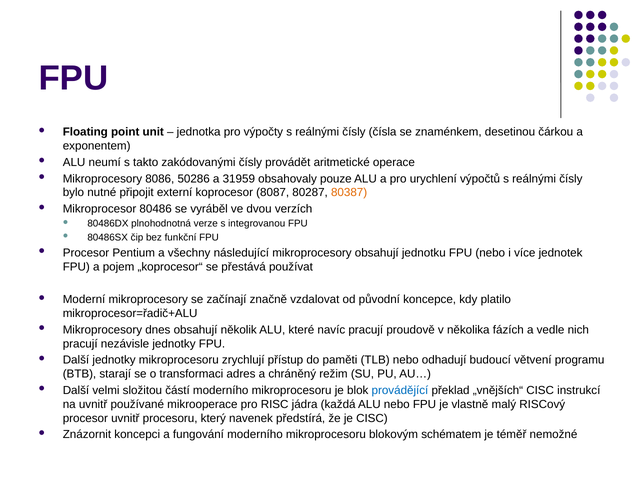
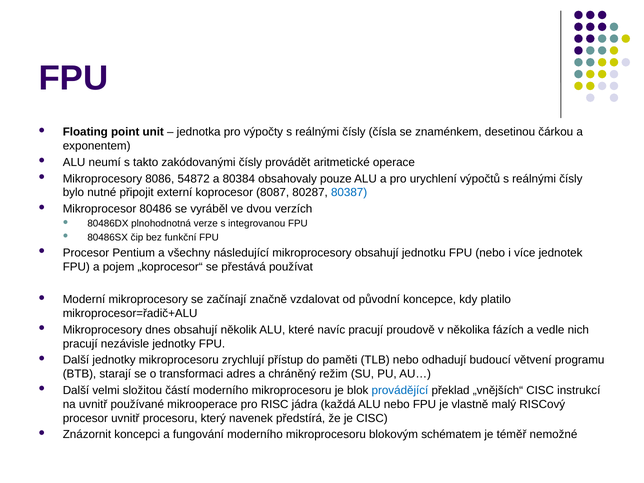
50286: 50286 -> 54872 (194, 179)
31959: 31959 -> 80384 (239, 179)
80387 colour: orange -> blue (349, 193)
